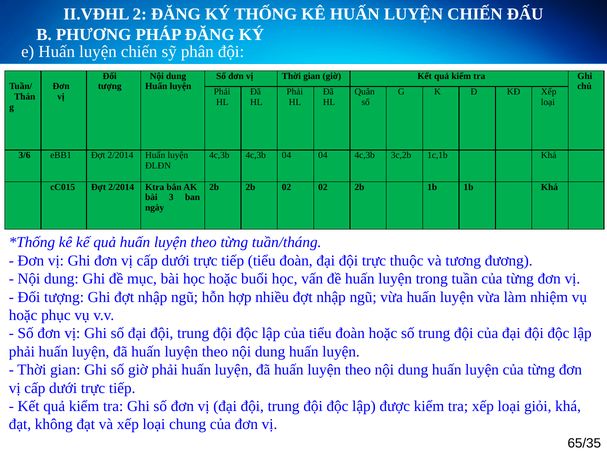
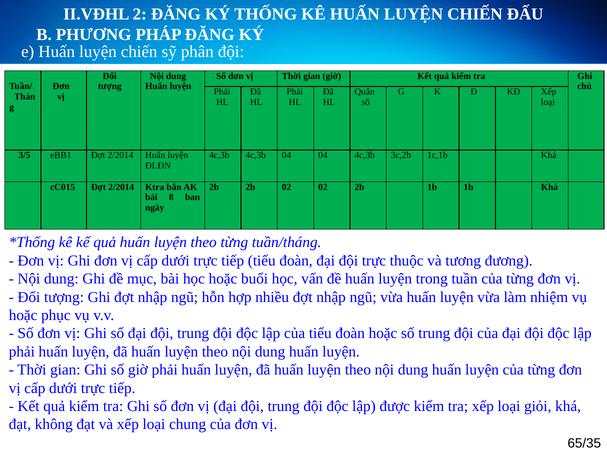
3/6: 3/6 -> 3/5 (25, 155)
3: 3 -> 8 (171, 197)
